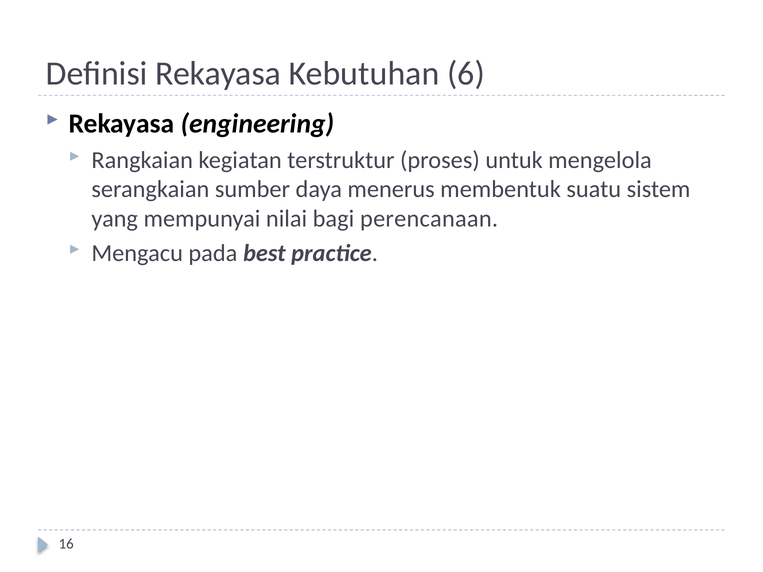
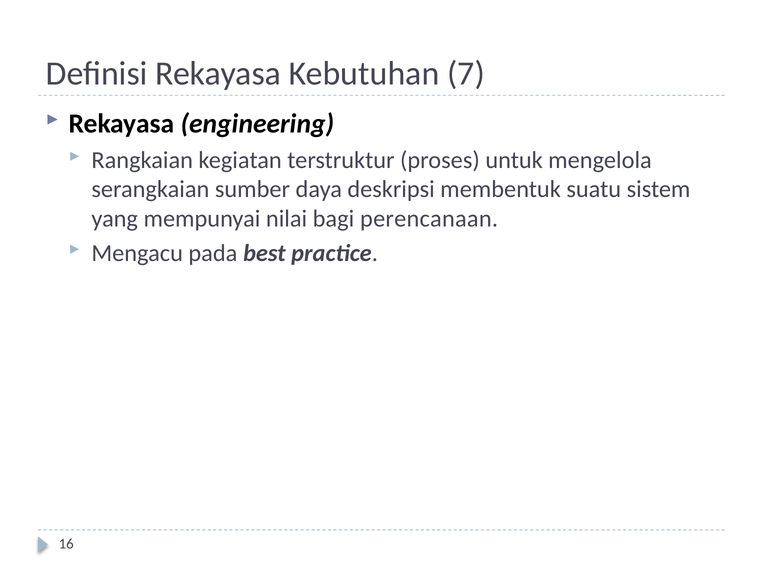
6: 6 -> 7 (466, 74)
menerus: menerus -> deskripsi (391, 189)
